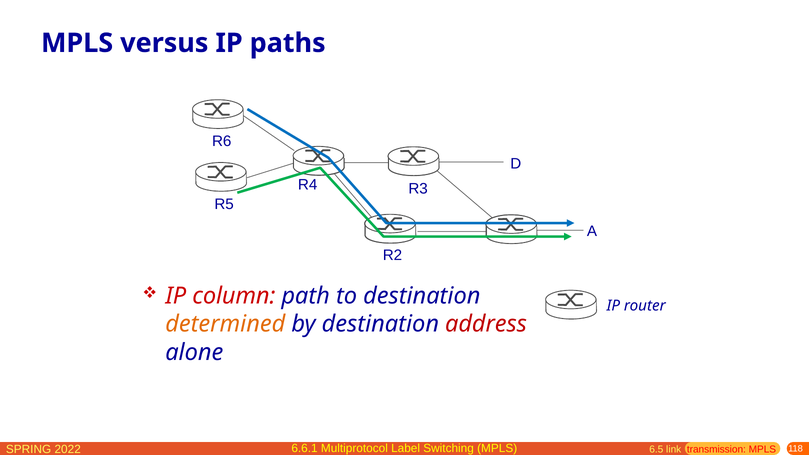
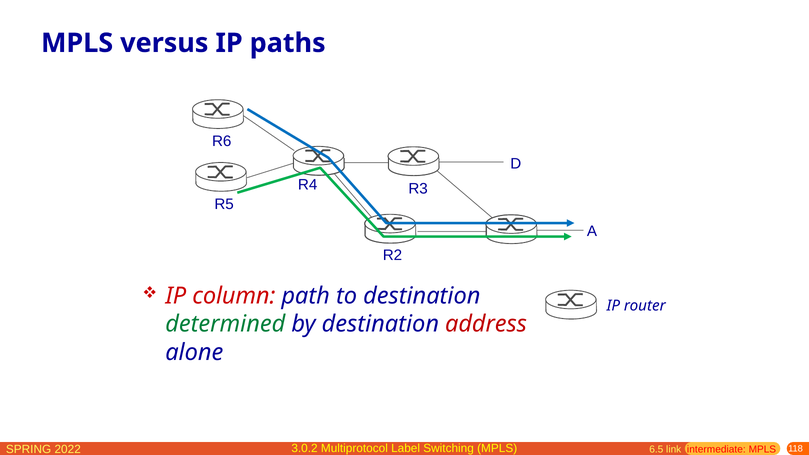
determined colour: orange -> green (225, 324)
6.6.1: 6.6.1 -> 3.0.2 (305, 449)
transmission: transmission -> intermediate (716, 449)
